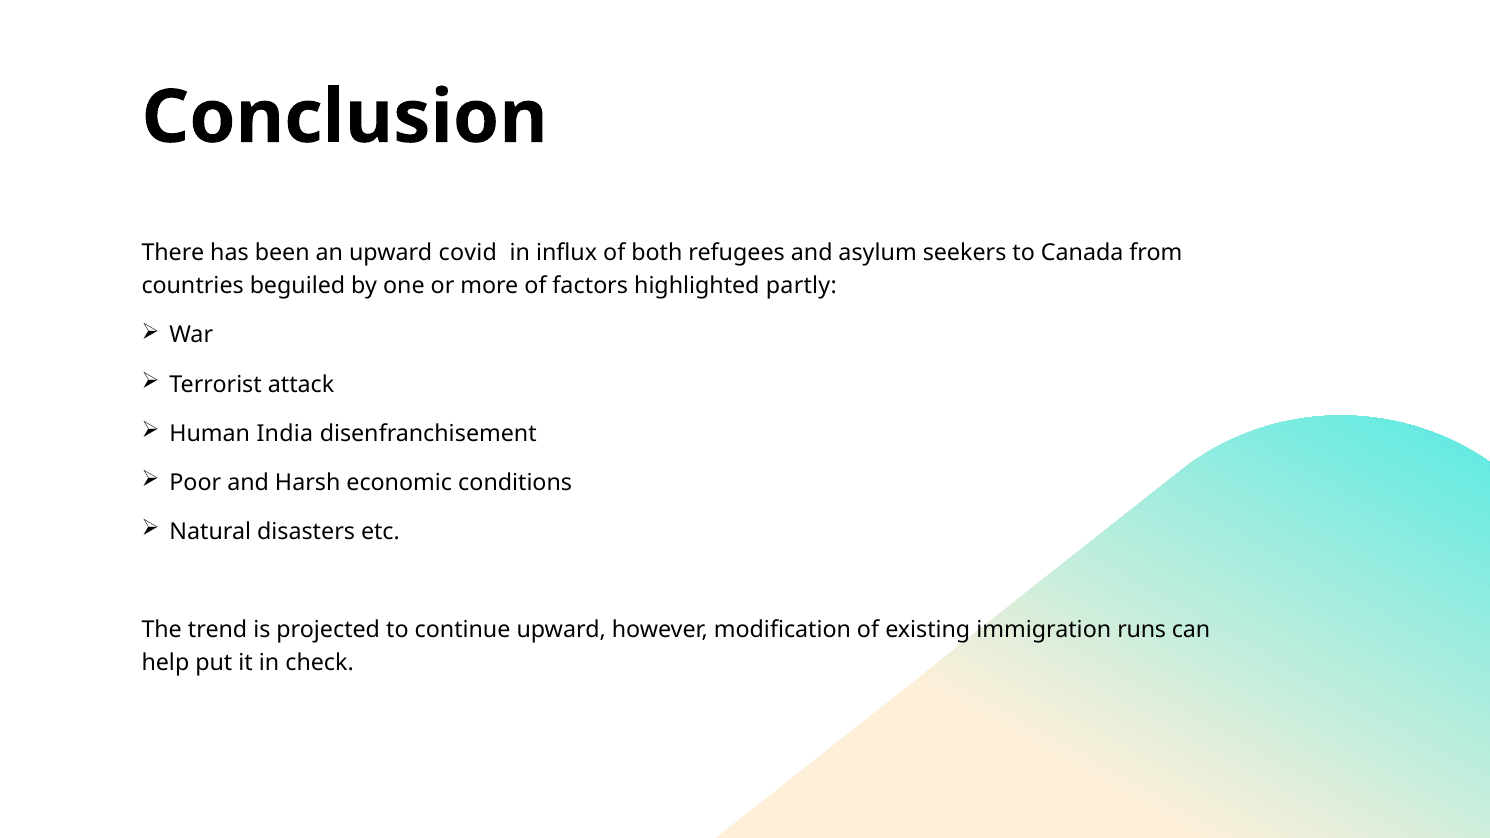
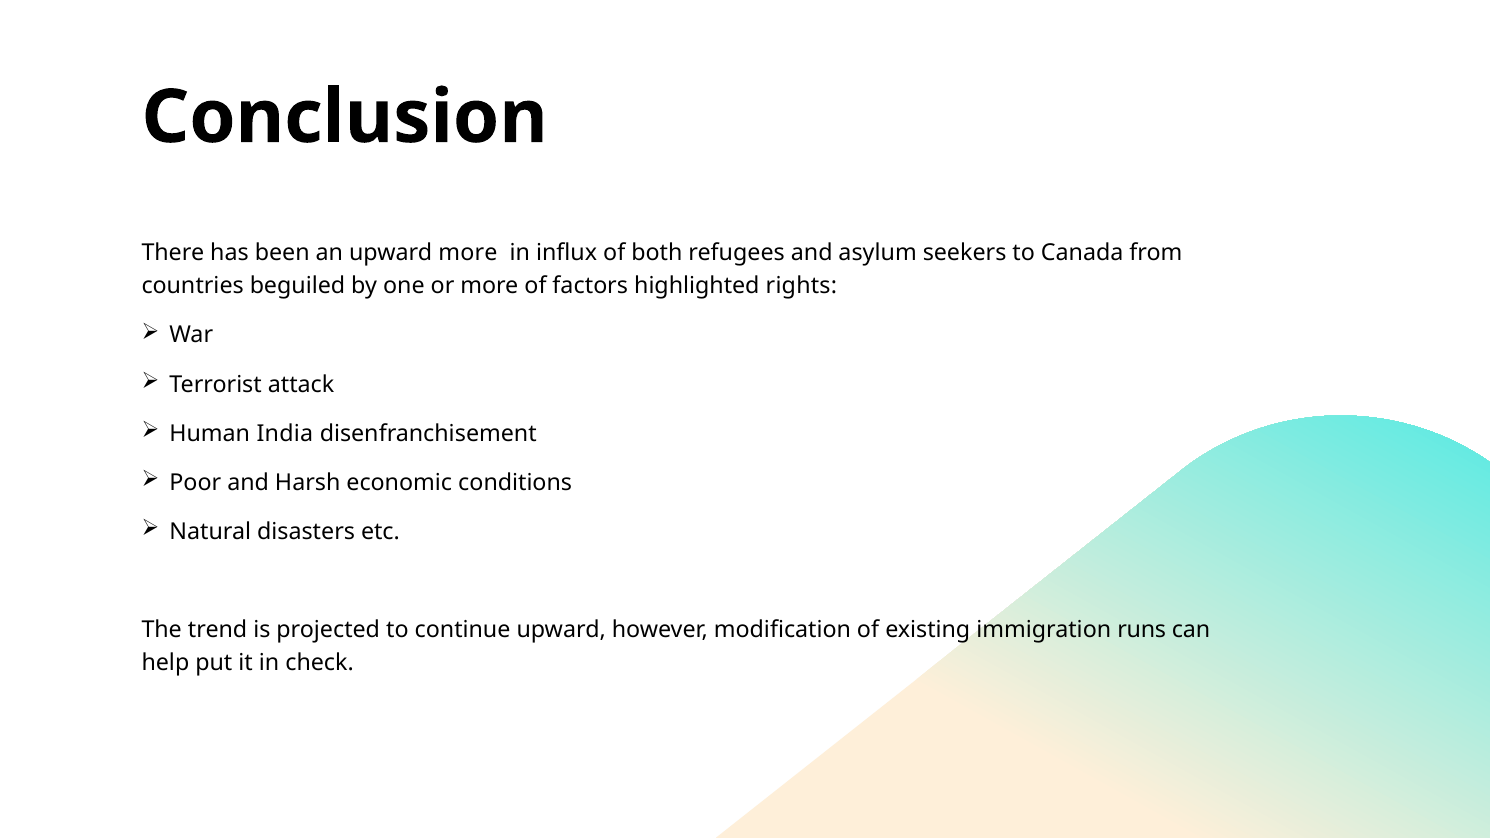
upward covid: covid -> more (468, 253)
partly: partly -> rights (801, 286)
